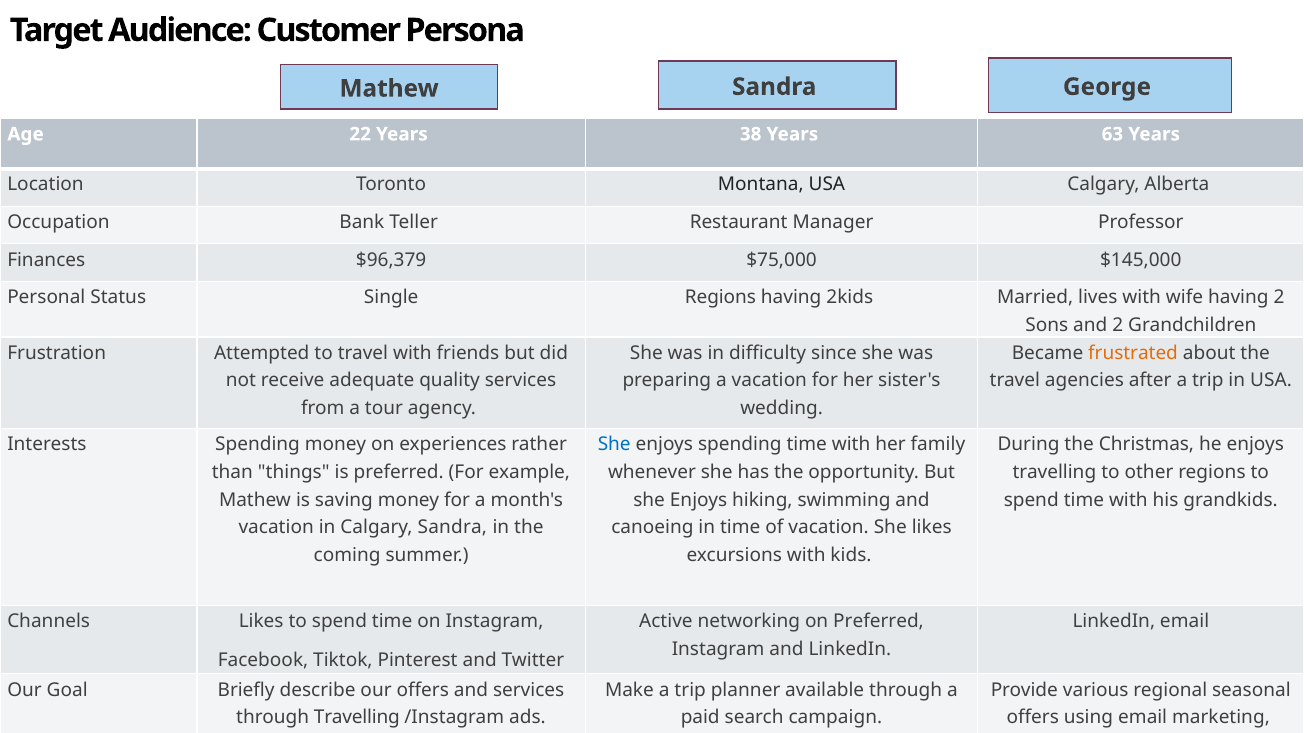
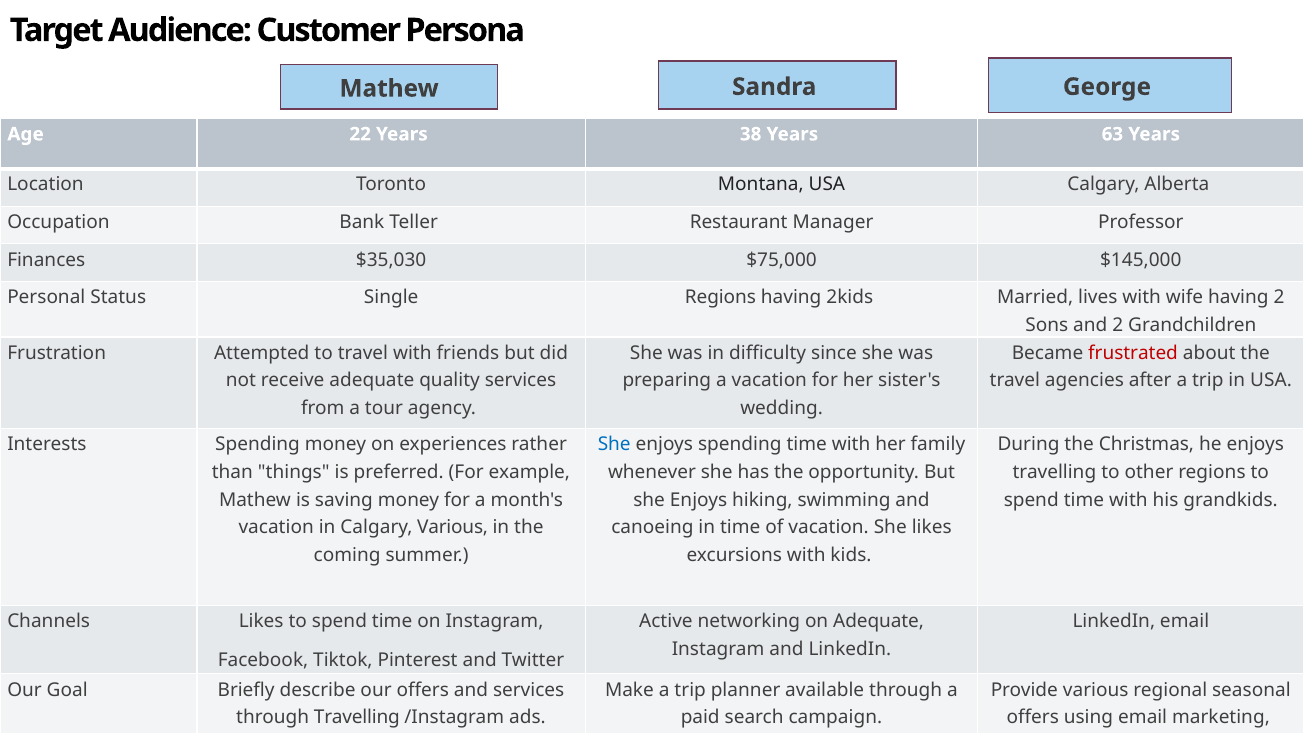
$96,379: $96,379 -> $35,030 (391, 260)
frustrated colour: orange -> red (1133, 353)
Calgary Sandra: Sandra -> Various (453, 528)
on Preferred: Preferred -> Adequate (879, 622)
